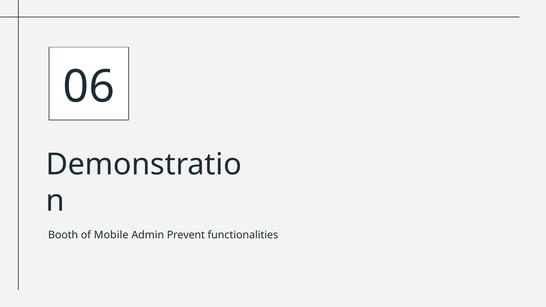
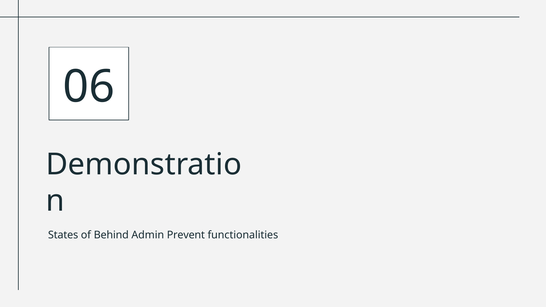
Booth: Booth -> States (63, 235)
Mobile: Mobile -> Behind (111, 235)
